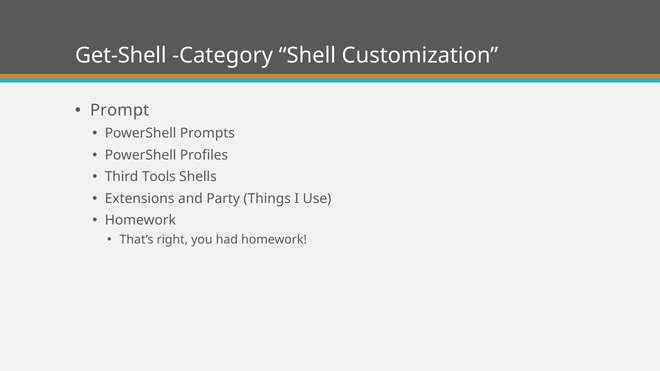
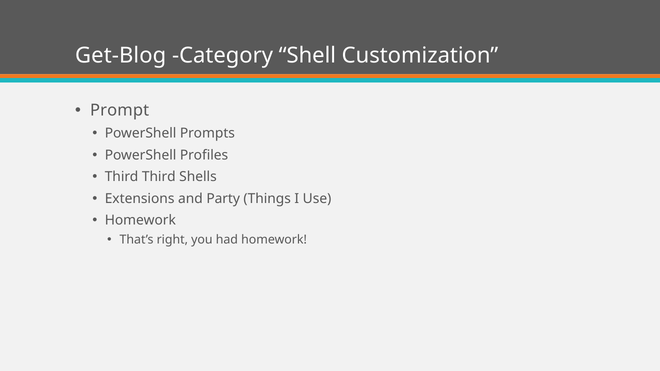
Get-Shell: Get-Shell -> Get-Blog (121, 55)
Third Tools: Tools -> Third (159, 177)
